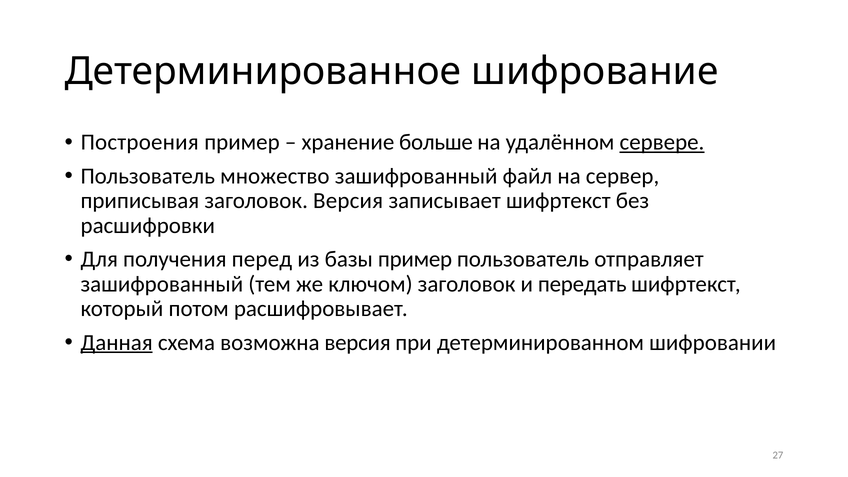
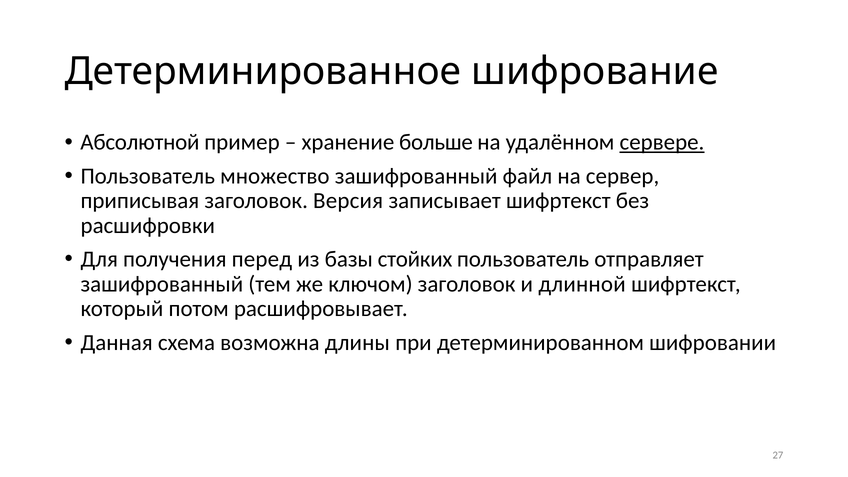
Построения: Построения -> Абсолютной (140, 142)
базы пример: пример -> стойких (415, 259)
передать: передать -> длинной (582, 284)
Данная underline: present -> none (117, 342)
возможна версия: версия -> длины (357, 342)
